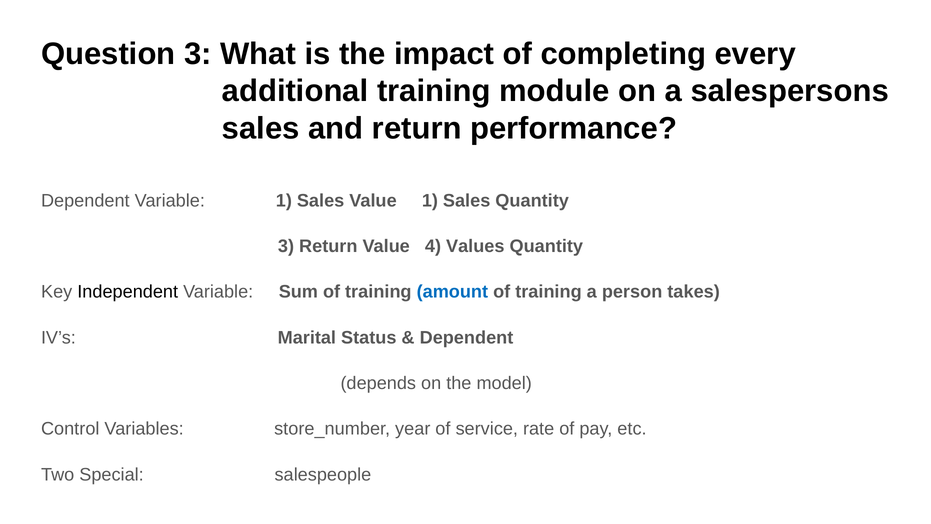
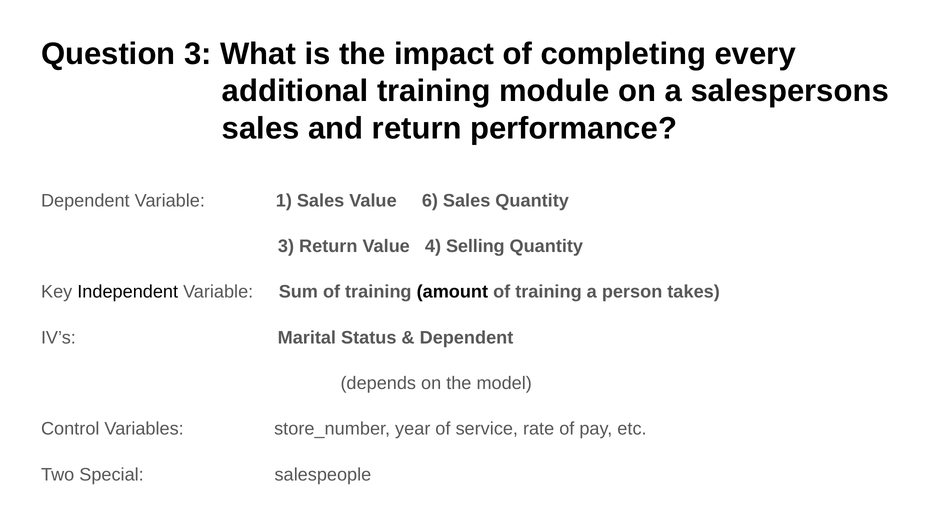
Value 1: 1 -> 6 (430, 200)
Values: Values -> Selling (475, 246)
amount colour: blue -> black (452, 292)
